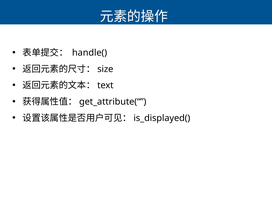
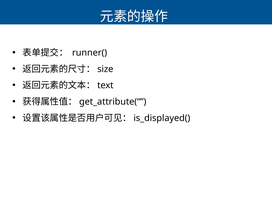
handle(: handle( -> runner( (90, 53)
